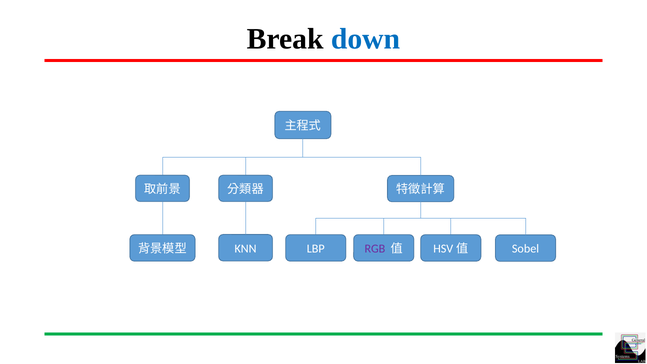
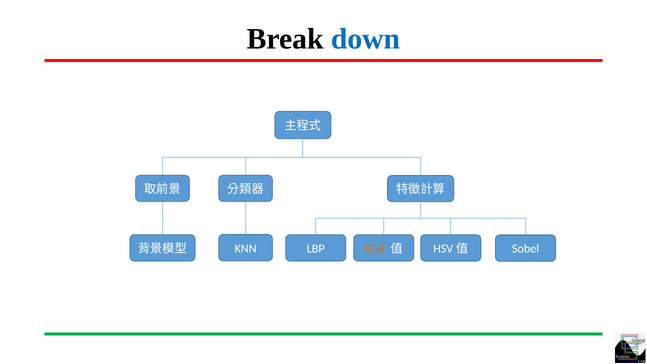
RGB colour: purple -> orange (375, 249)
